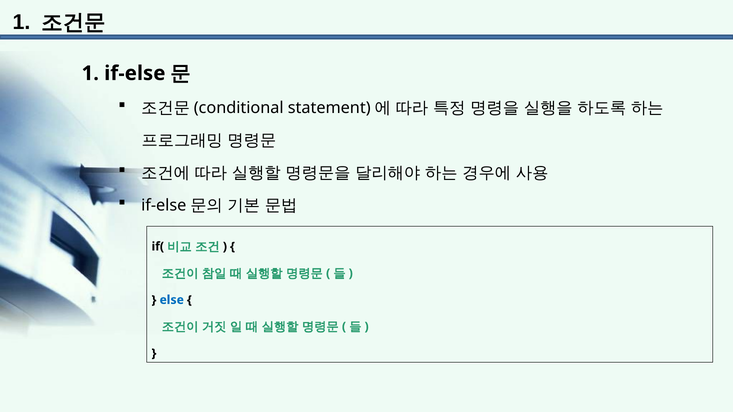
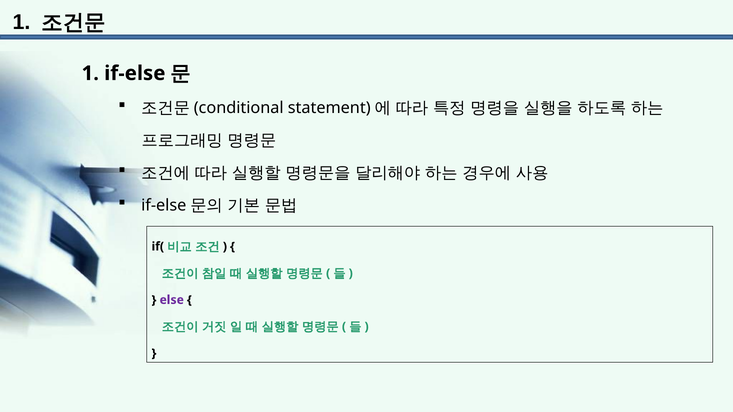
else colour: blue -> purple (172, 300)
